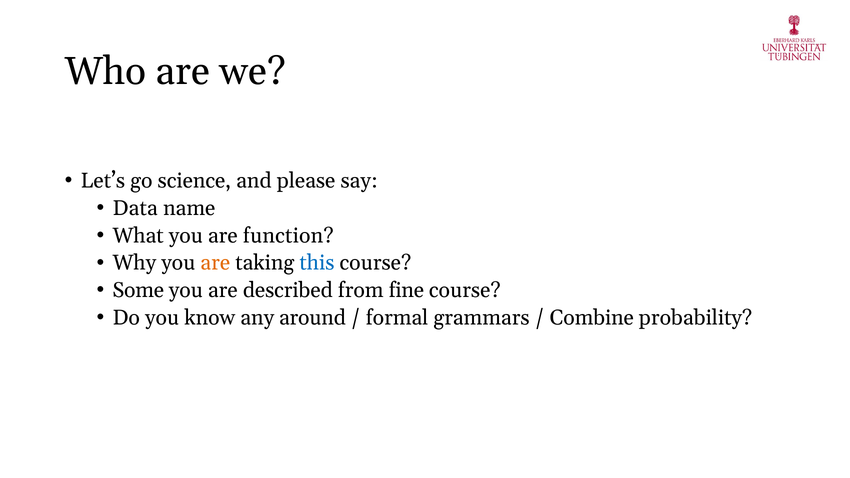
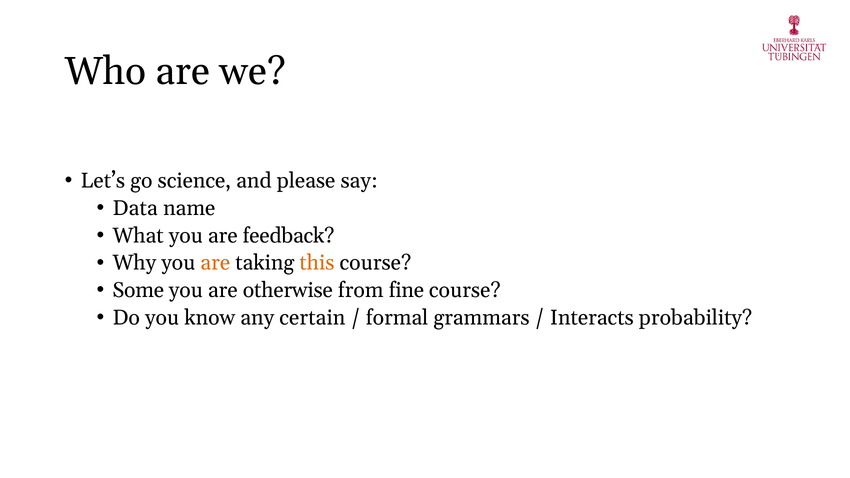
function: function -> feedback (289, 236)
this colour: blue -> orange (317, 263)
described: described -> otherwise (288, 290)
around: around -> certain (312, 318)
Combine: Combine -> Interacts (592, 318)
